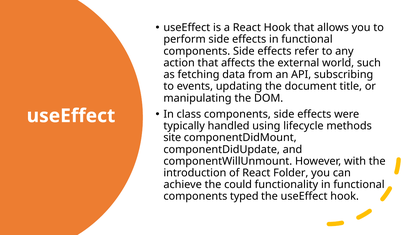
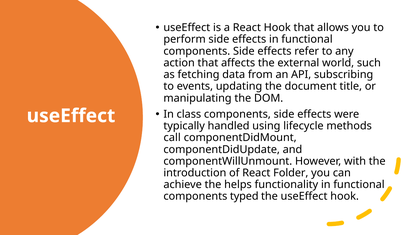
site: site -> call (172, 138)
could: could -> helps (238, 185)
